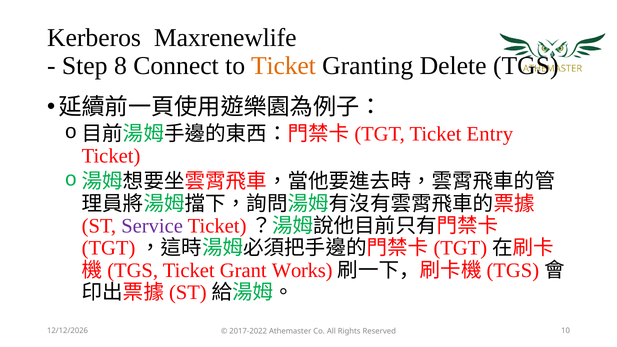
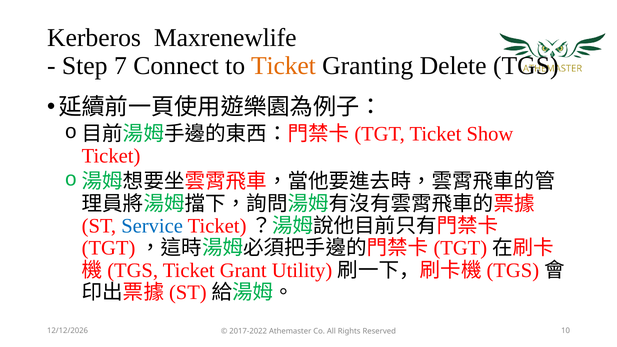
8: 8 -> 7 (120, 66)
Entry: Entry -> Show (490, 134)
Service colour: purple -> blue (152, 226)
Works: Works -> Utility (302, 270)
